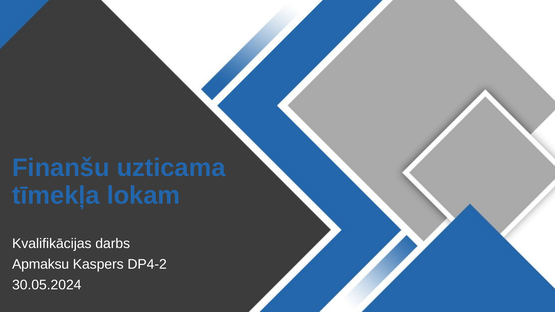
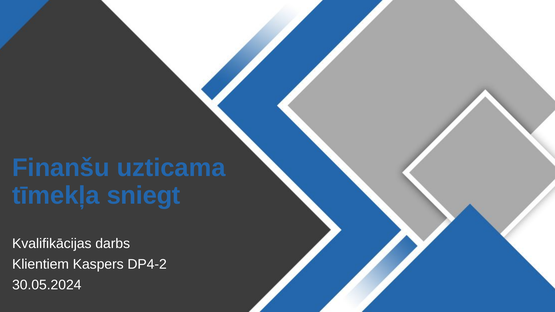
lokam: lokam -> sniegt (144, 196)
Apmaksu: Apmaksu -> Klientiem (41, 264)
